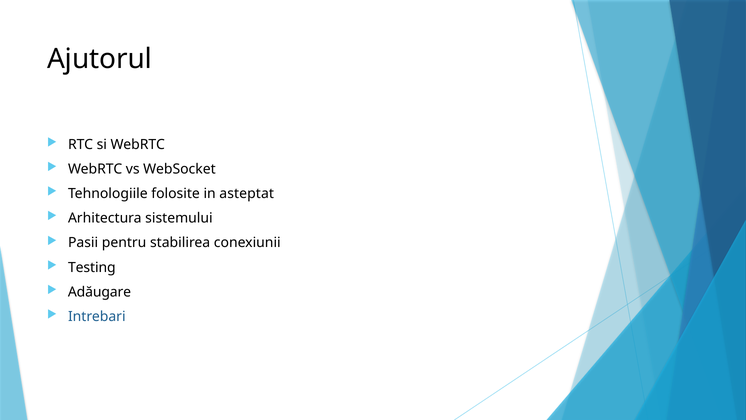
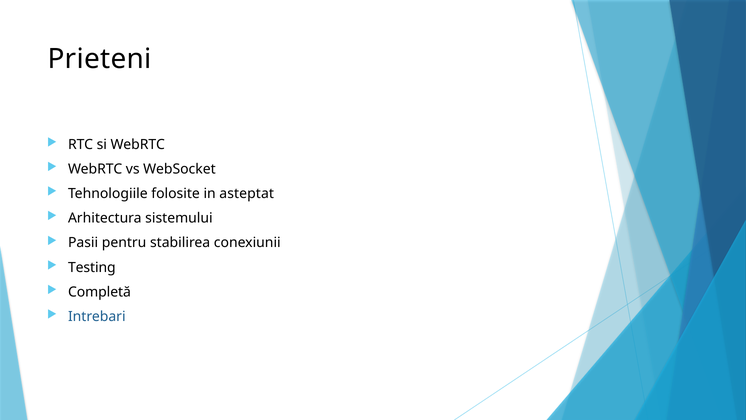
Ajutorul: Ajutorul -> Prieteni (99, 59)
Adăugare: Adăugare -> Completă (99, 292)
